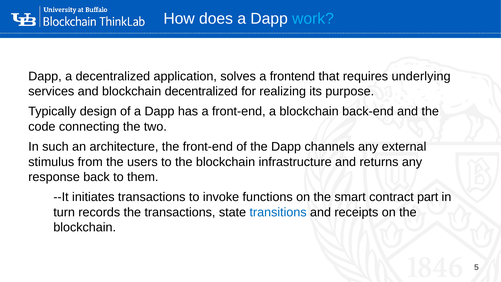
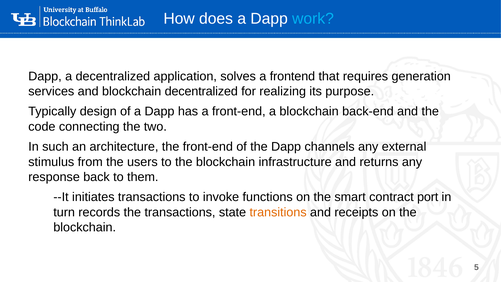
underlying: underlying -> generation (421, 76)
part: part -> port (428, 197)
transitions colour: blue -> orange (278, 212)
